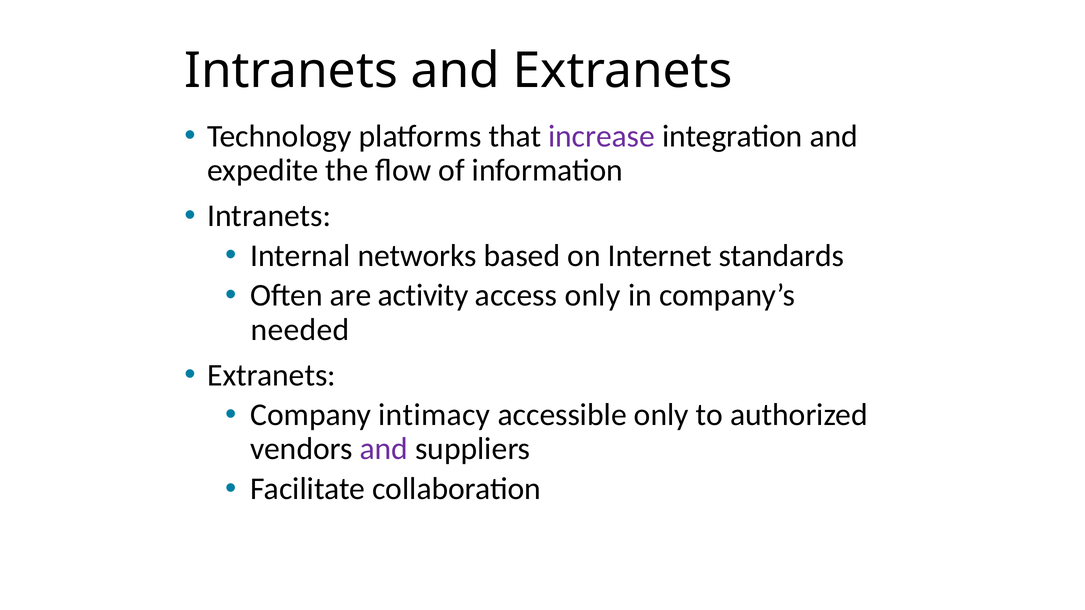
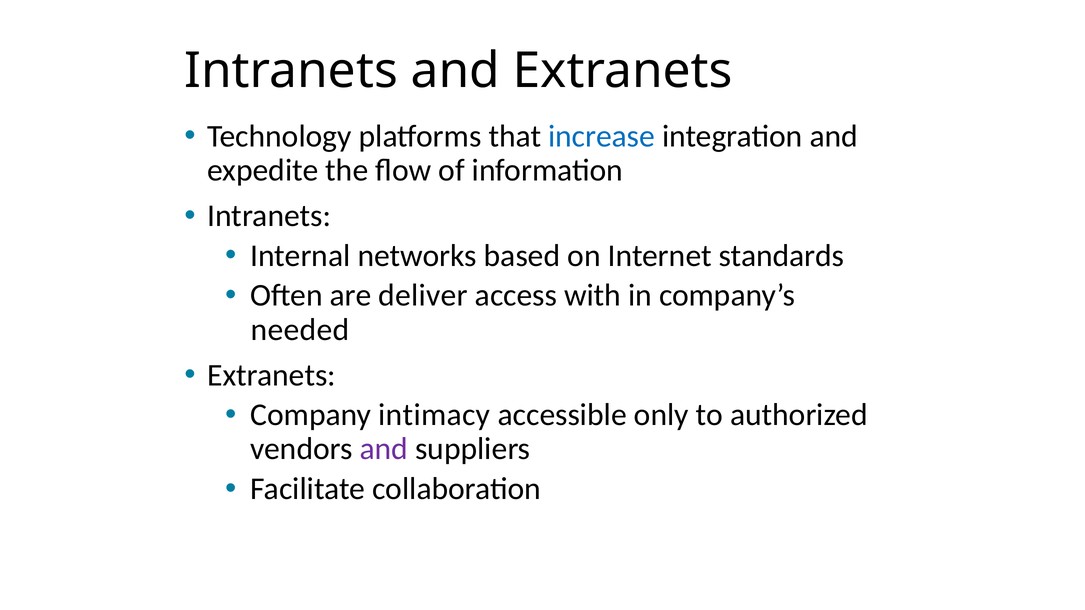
increase colour: purple -> blue (602, 136)
activity: activity -> deliver (423, 296)
access only: only -> with (593, 296)
